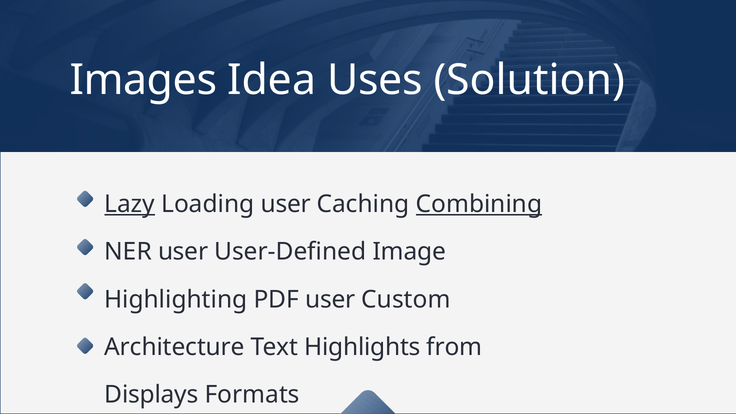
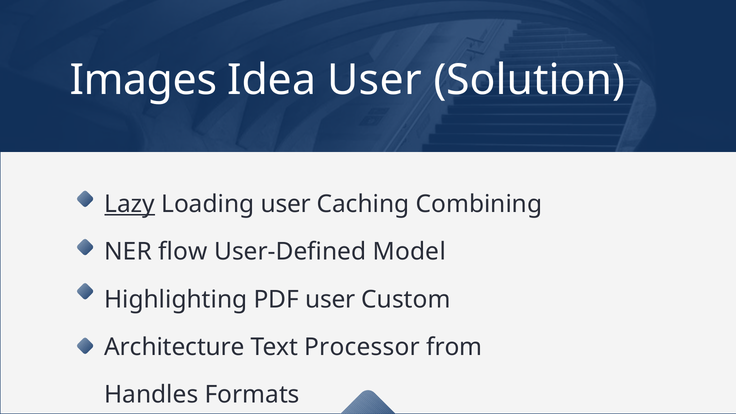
Idea Uses: Uses -> User (375, 80)
Combining underline: present -> none (479, 204)
NER user: user -> flow (183, 252)
Image: Image -> Model (409, 252)
Highlights: Highlights -> Processor (362, 347)
Displays: Displays -> Handles (151, 395)
